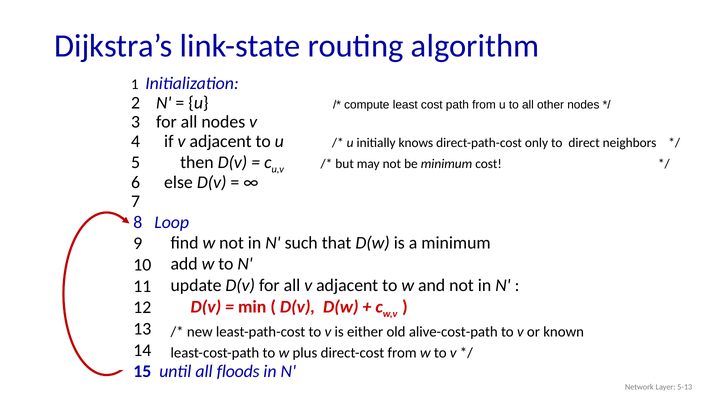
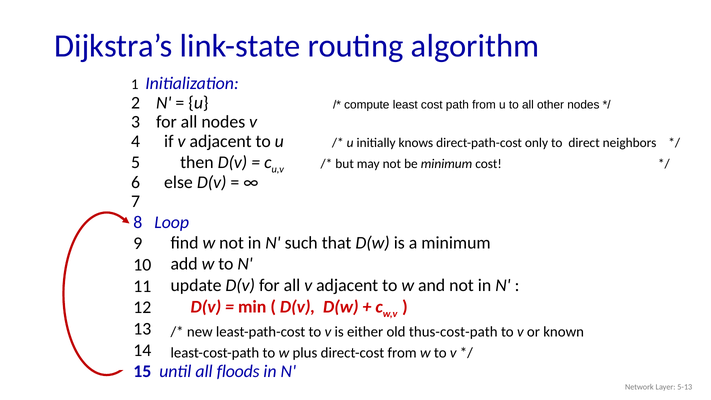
alive-cost-path: alive-cost-path -> thus-cost-path (453, 332)
